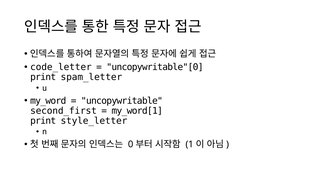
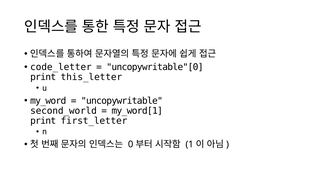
spam_letter: spam_letter -> this_letter (91, 77)
second_first: second_first -> second_world (64, 111)
style_letter: style_letter -> first_letter (94, 121)
